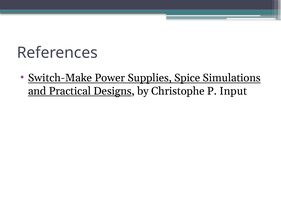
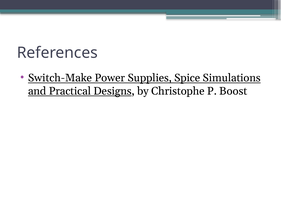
Input: Input -> Boost (233, 91)
